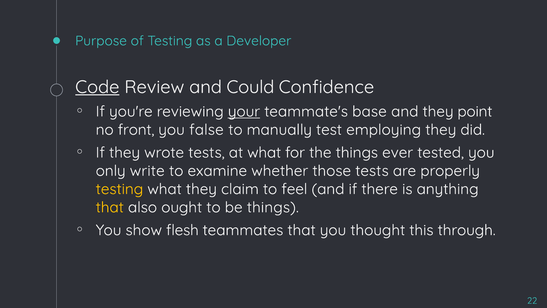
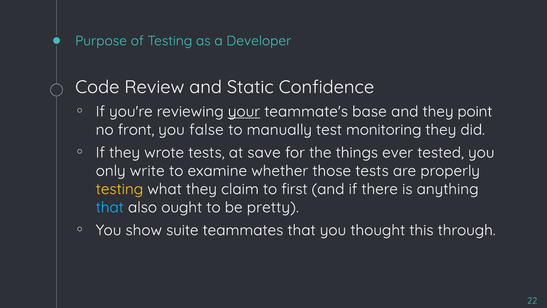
Code underline: present -> none (97, 87)
Could: Could -> Static (250, 87)
employing: employing -> monitoring (384, 130)
at what: what -> save (264, 152)
feel: feel -> first (294, 189)
that colour: yellow -> light blue (110, 207)
be things: things -> pretty (273, 207)
flesh: flesh -> suite (182, 230)
